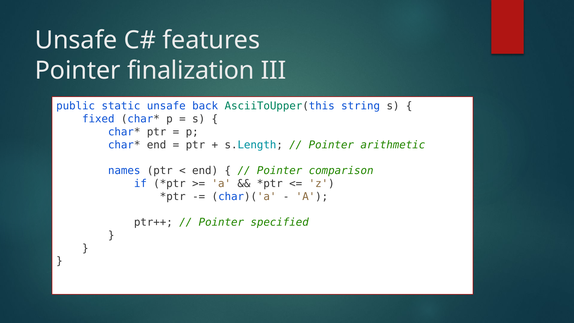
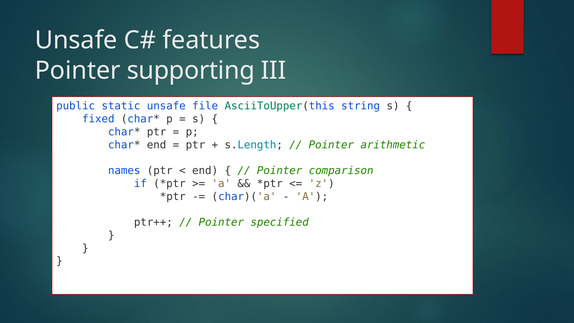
finalization: finalization -> supporting (191, 70)
back: back -> file (205, 106)
